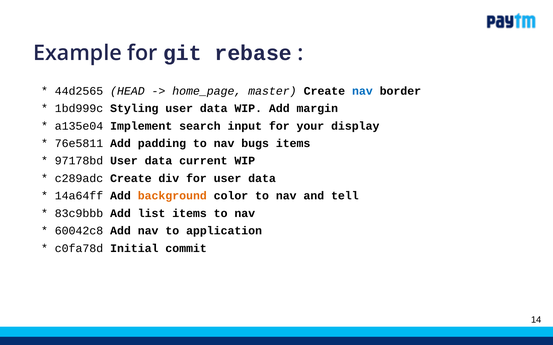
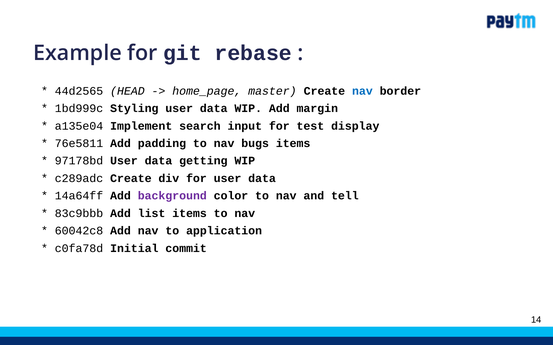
your: your -> test (310, 126)
current: current -> getting (203, 161)
background colour: orange -> purple (172, 196)
